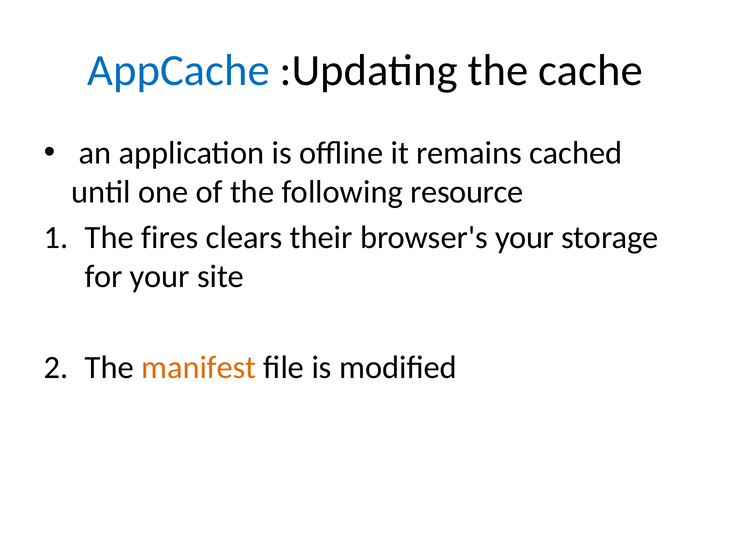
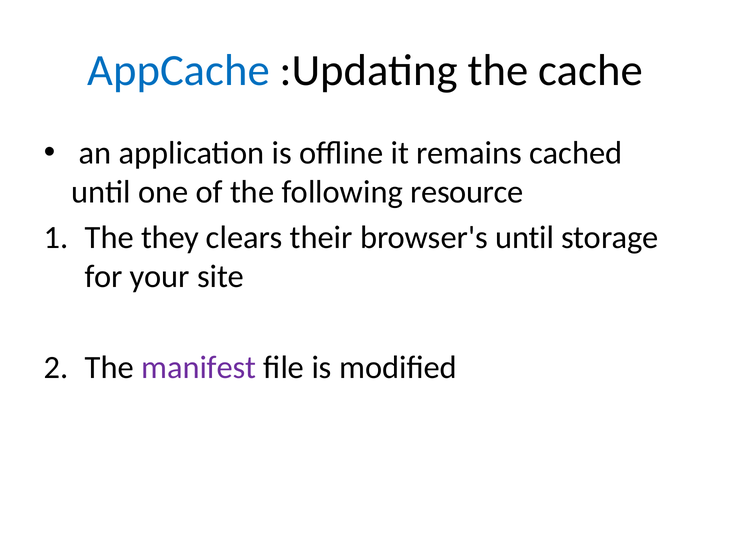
fires: fires -> they (170, 238)
browser's your: your -> until (525, 238)
manifest colour: orange -> purple (199, 368)
